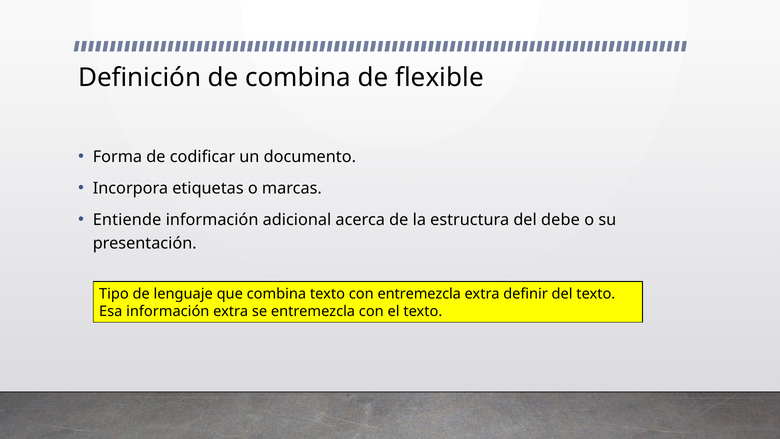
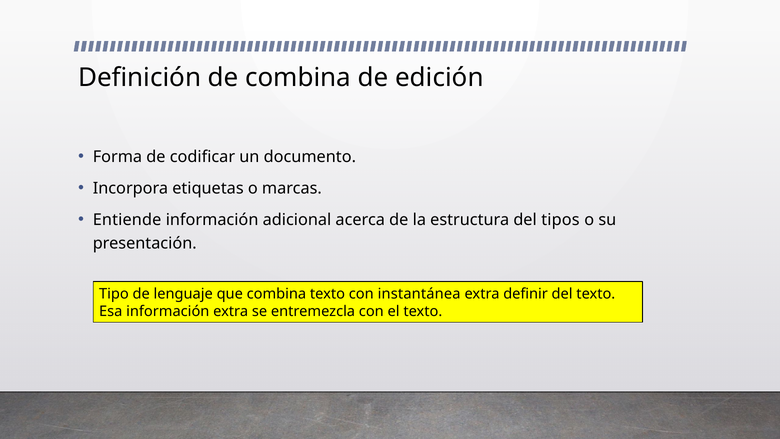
flexible: flexible -> edición (439, 78)
debe: debe -> tipos (560, 220)
con entremezcla: entremezcla -> instantánea (419, 294)
